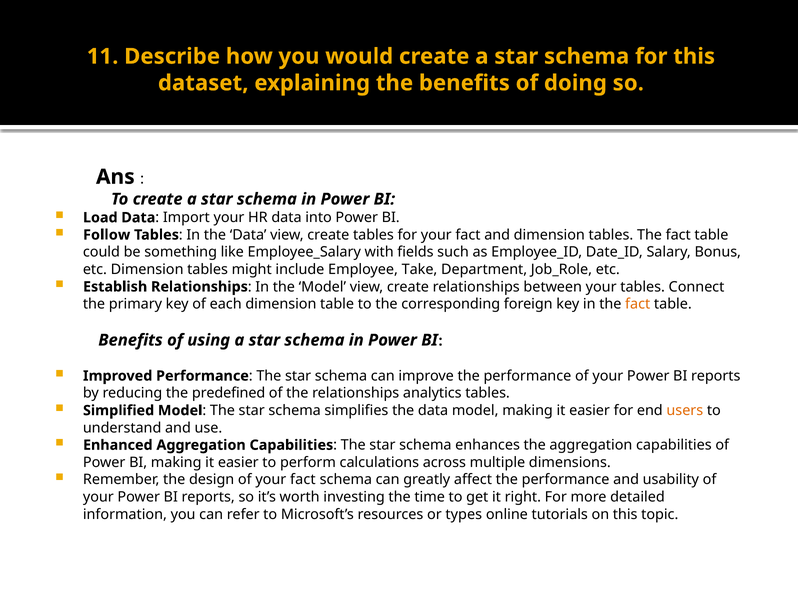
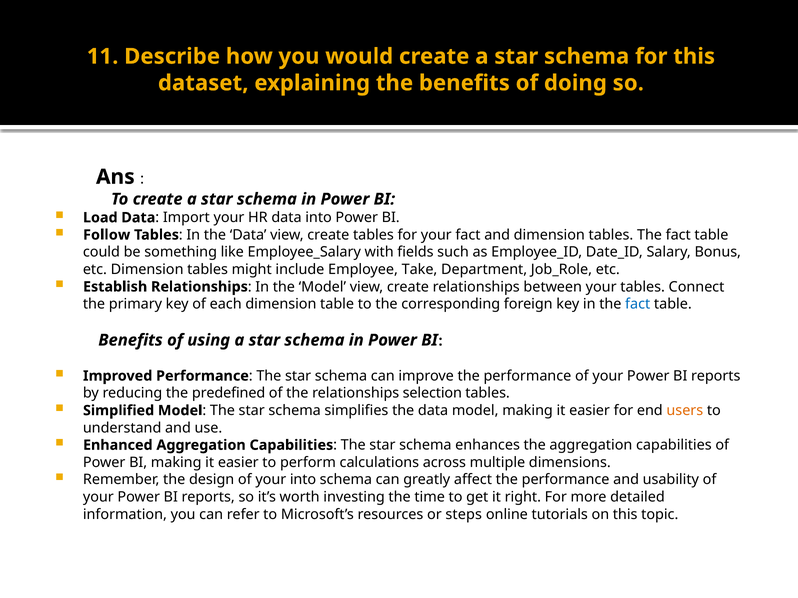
fact colour: orange -> blue (638, 304)
analytics: analytics -> selection (432, 394)
of your fact: fact -> into (303, 480)
types: types -> steps (464, 515)
